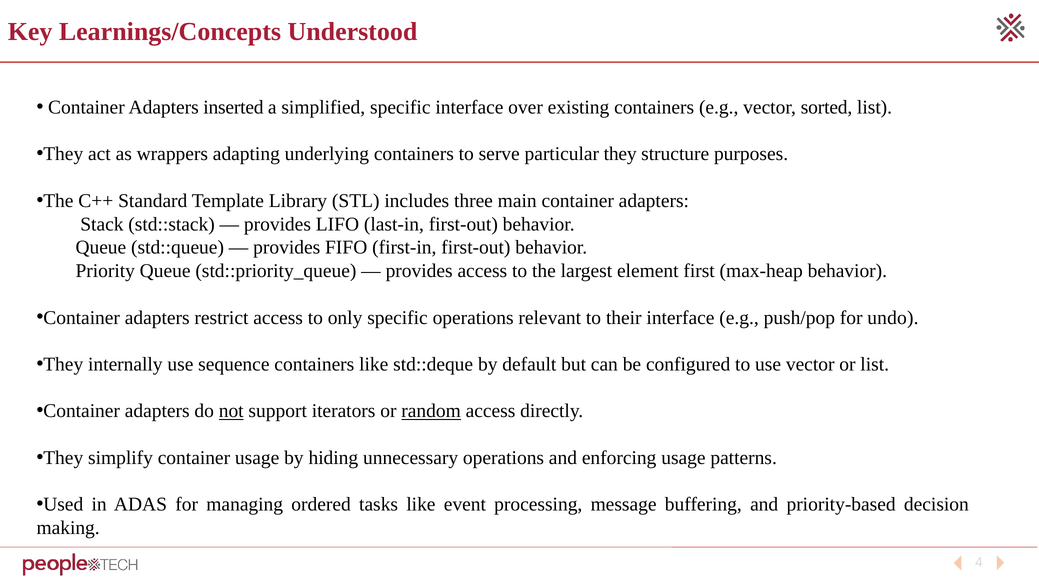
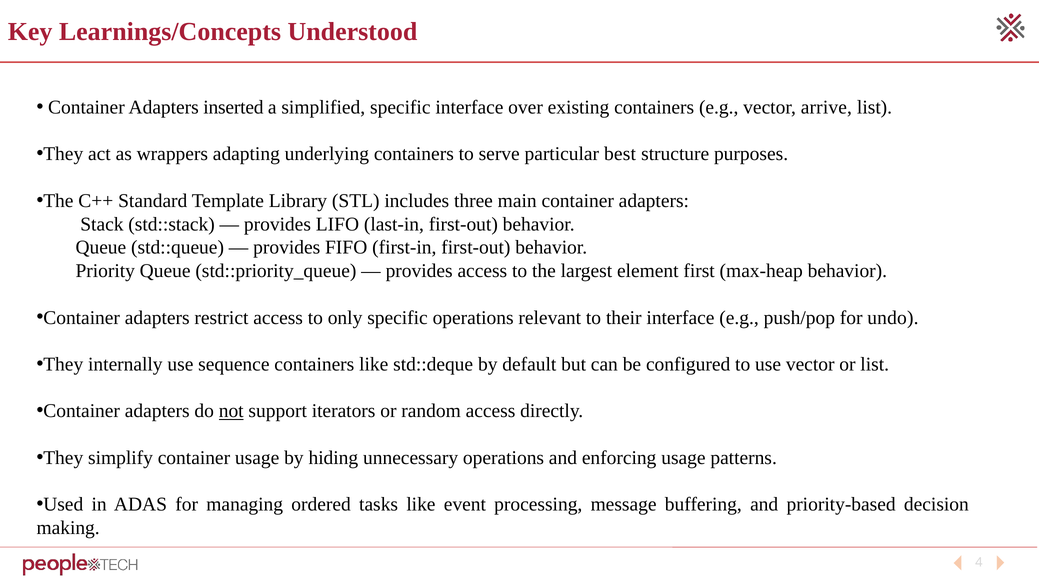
sorted: sorted -> arrive (826, 107)
particular they: they -> best (620, 154)
random underline: present -> none (431, 411)
